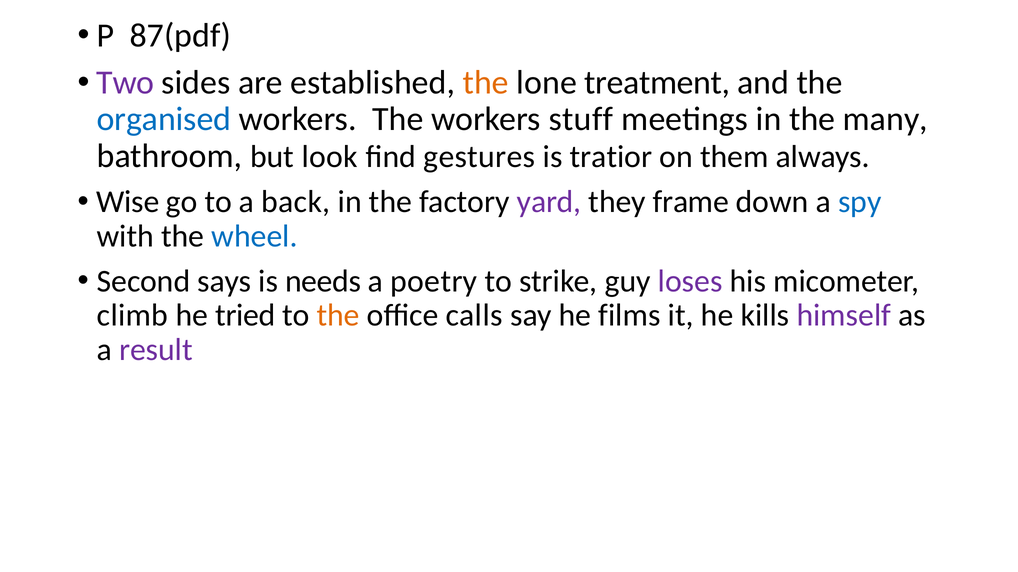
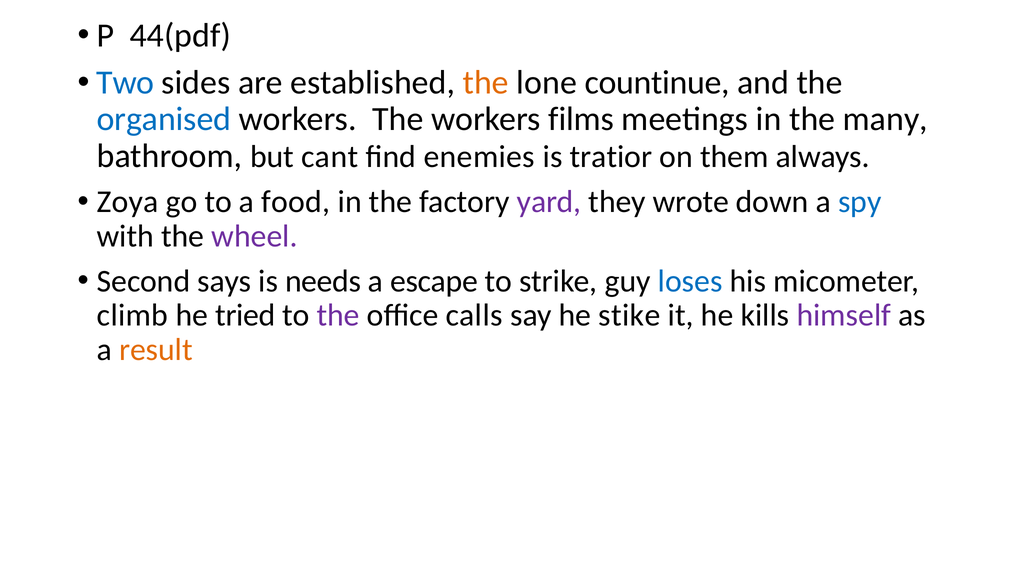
87(pdf: 87(pdf -> 44(pdf (180, 35)
Two colour: purple -> blue (125, 83)
treatment: treatment -> countinue (657, 83)
stuff: stuff -> films (581, 119)
look: look -> cant (330, 157)
gestures: gestures -> enemies (479, 157)
Wise: Wise -> Zoya (128, 202)
back: back -> food (296, 202)
frame: frame -> wrote (691, 202)
wheel colour: blue -> purple (255, 237)
poetry: poetry -> escape (434, 281)
loses colour: purple -> blue (690, 281)
the colour: orange -> purple (338, 316)
films: films -> stike (629, 316)
result colour: purple -> orange (156, 350)
